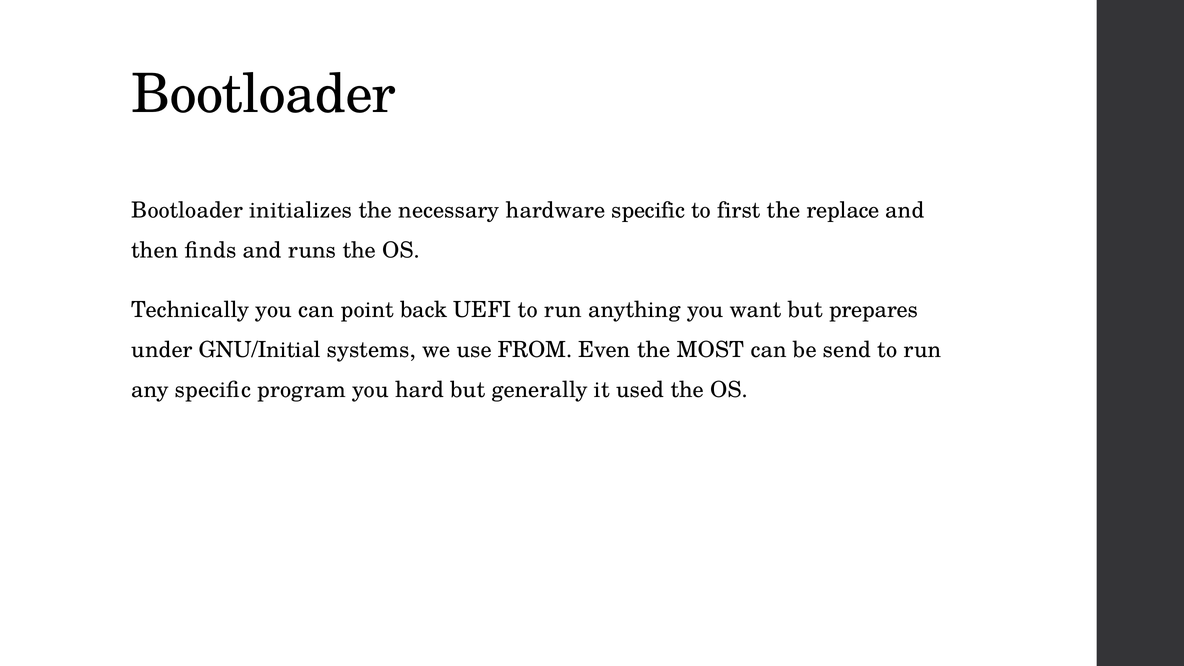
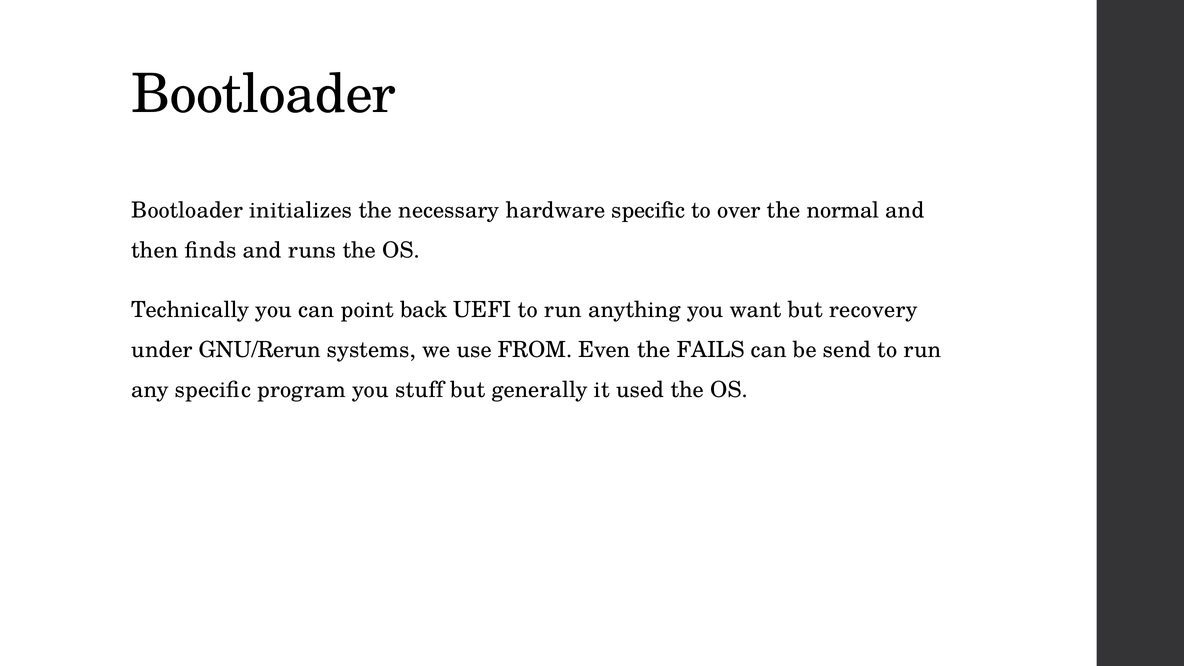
first: first -> over (739, 210)
replace: replace -> normal (843, 210)
prepares: prepares -> recovery (873, 310)
GNU/Initial: GNU/Initial -> GNU/Rerun (260, 350)
MOST: MOST -> FAILS (711, 350)
hard: hard -> stuff (419, 390)
